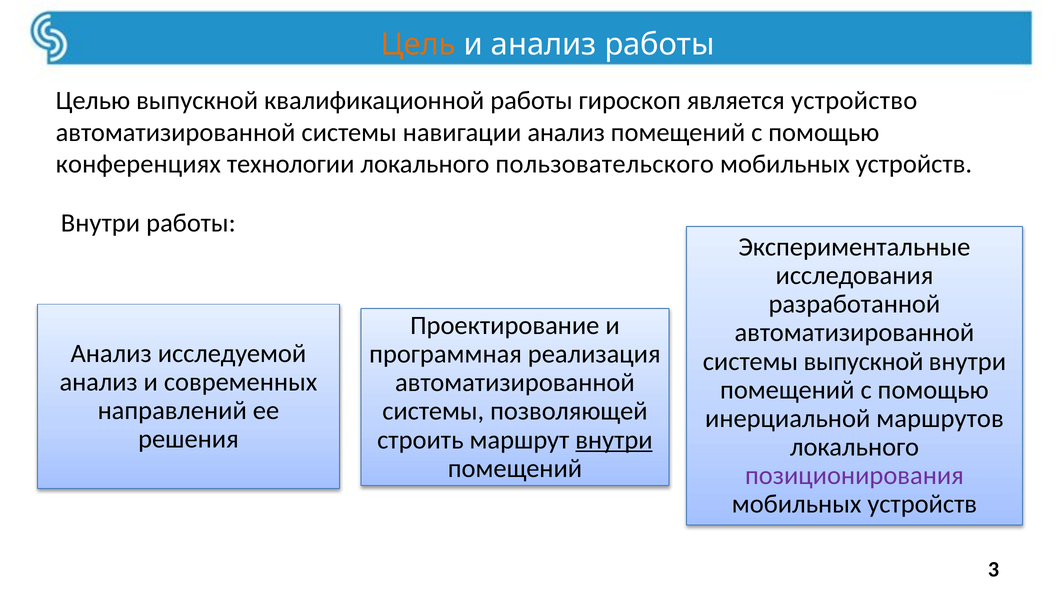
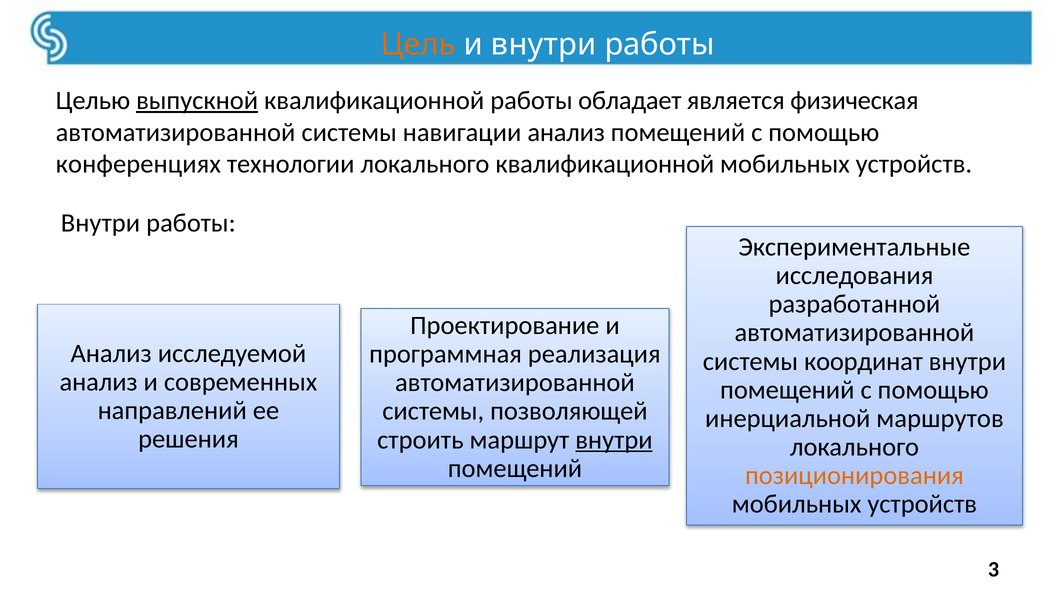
и анализ: анализ -> внутри (544, 44)
выпускной underline: none -> present (197, 101)
гироскоп: гироскоп -> обладает (630, 101)
устройство: устройство -> физическая (854, 101)
локального пользовательского: пользовательского -> квалификационной (605, 164)
системы выпускной: выпускной -> координат (863, 361)
позиционирования colour: purple -> orange (854, 476)
